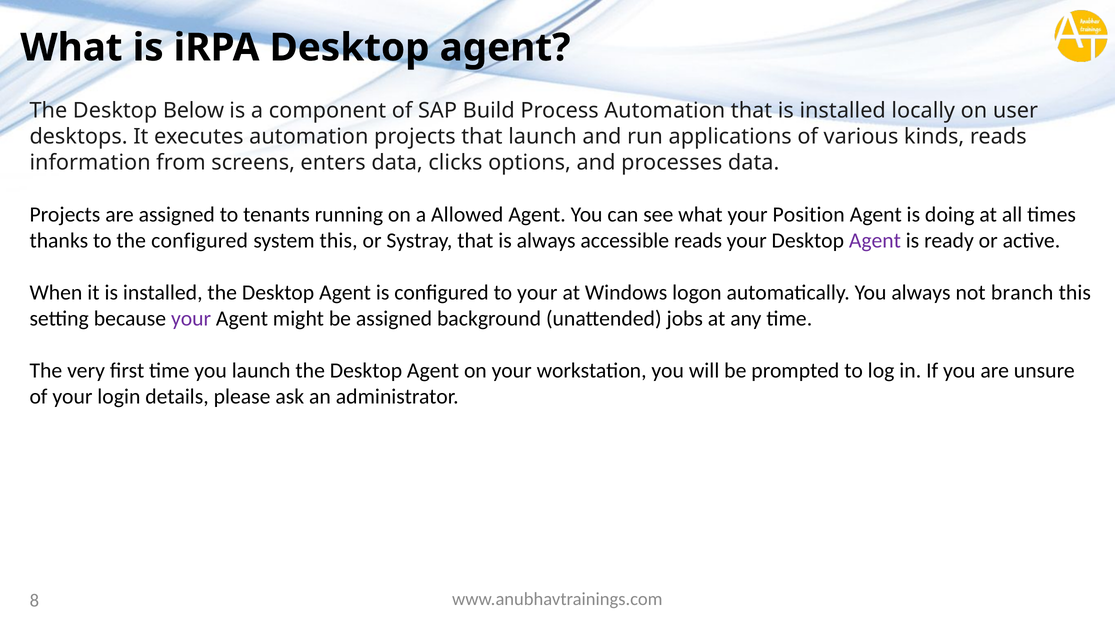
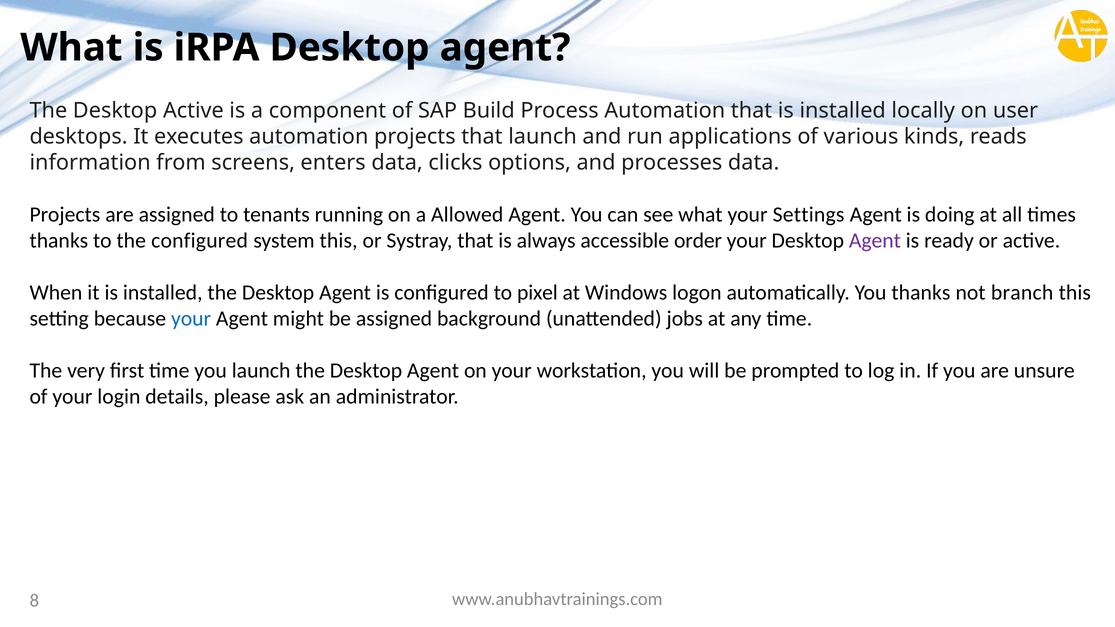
Desktop Below: Below -> Active (193, 111)
Position: Position -> Settings (809, 215)
accessible reads: reads -> order (698, 241)
to your: your -> pixel (537, 293)
You always: always -> thanks (921, 293)
your colour: purple -> blue (191, 319)
